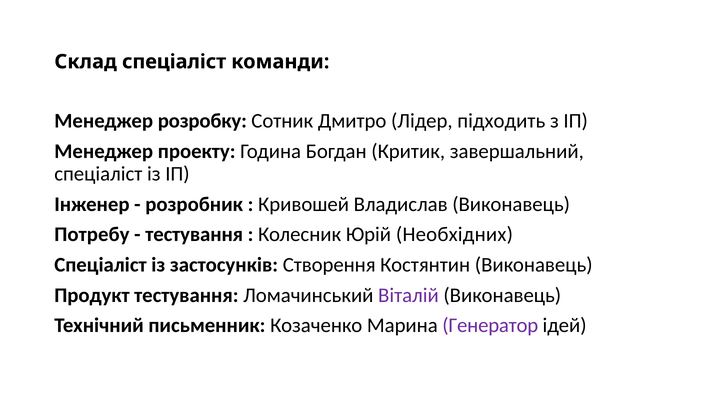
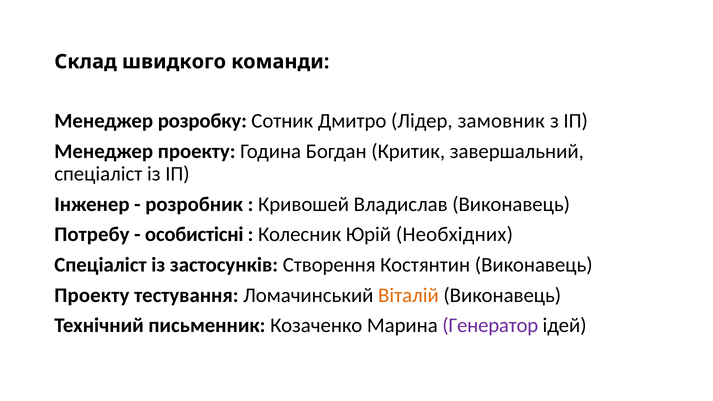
Склад спеціаліст: спеціаліст -> швидкого (174, 62)
підходить: підходить -> замовник (501, 121)
тестування: тестування -> особистісні (194, 235)
Продукт: Продукт -> Проекту (92, 295)
Віталій colour: purple -> orange (408, 295)
